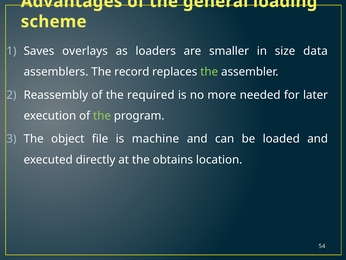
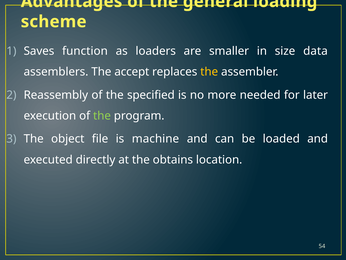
overlays: overlays -> function (85, 51)
record: record -> accept (132, 72)
the colour: light green -> yellow (209, 72)
required: required -> specified (151, 95)
